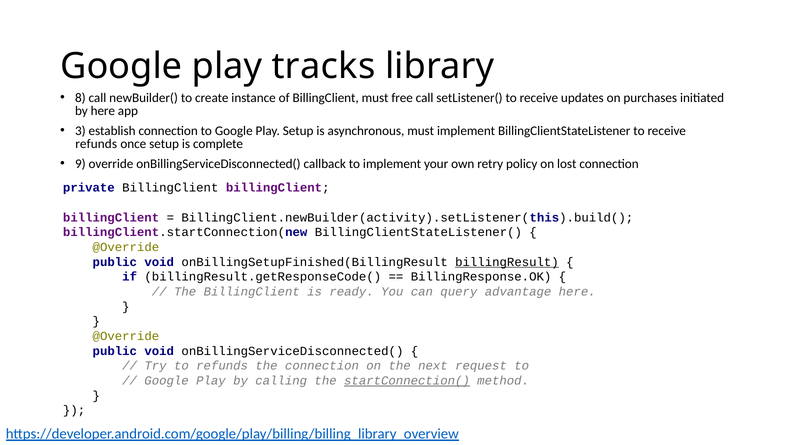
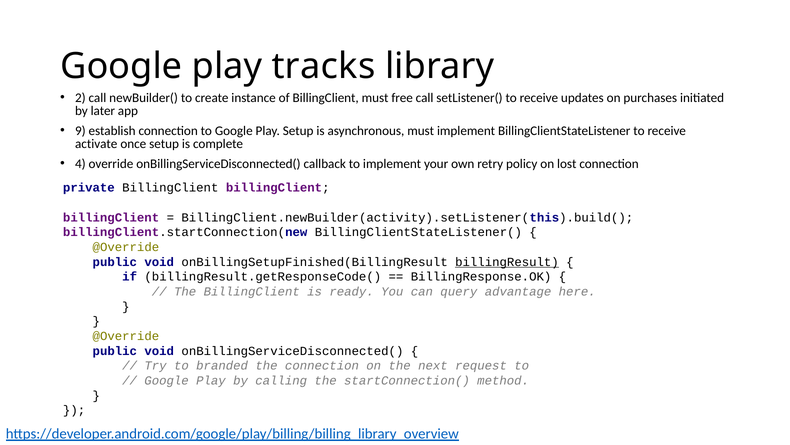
8: 8 -> 2 (80, 98)
by here: here -> later (103, 111)
3: 3 -> 9 (80, 131)
refunds: refunds -> activate (96, 144)
9: 9 -> 4 (80, 164)
to refunds: refunds -> branded (222, 365)
startConnection( underline: present -> none (407, 380)
